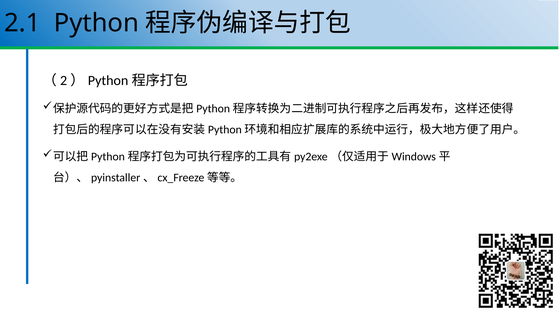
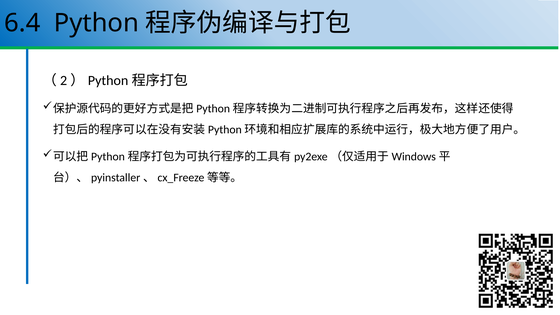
2.1: 2.1 -> 6.4 (22, 23)
